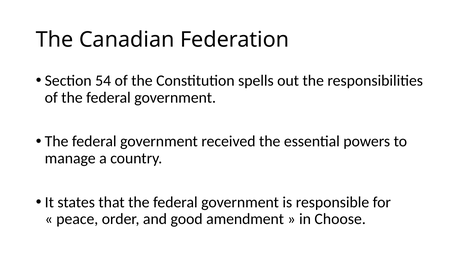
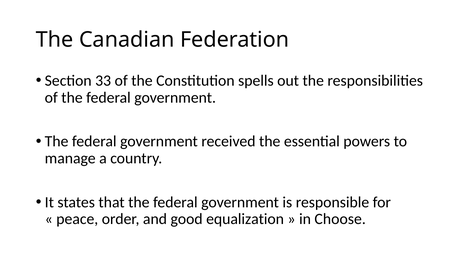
54: 54 -> 33 (103, 81)
amendment: amendment -> equalization (245, 219)
